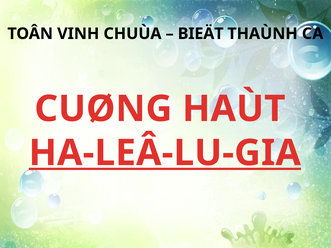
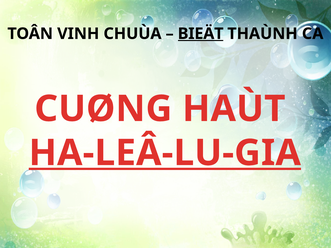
BIEÄT underline: none -> present (201, 34)
